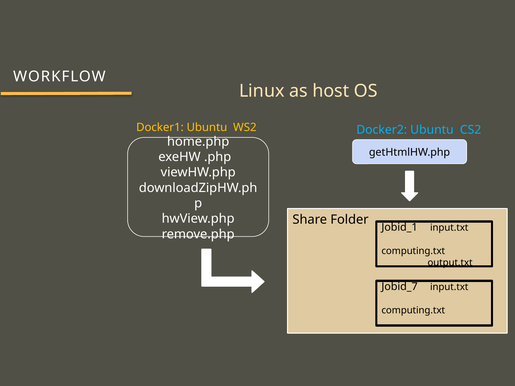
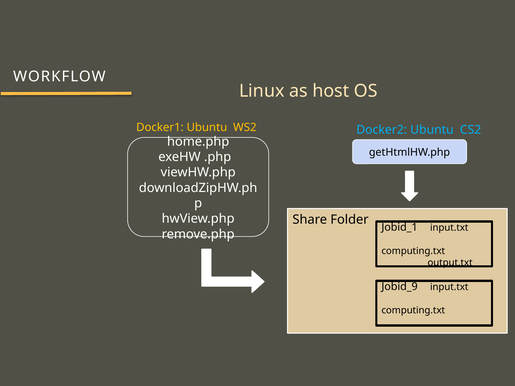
Jobid_7: Jobid_7 -> Jobid_9 (400, 287)
